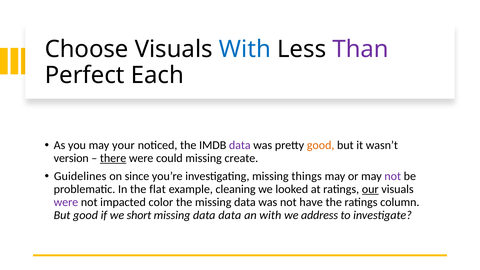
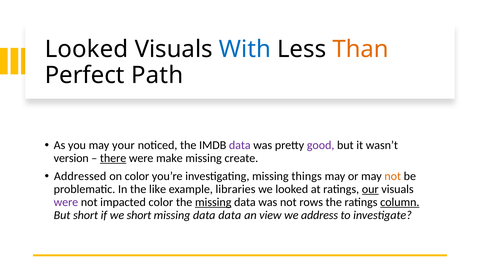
Choose: Choose -> Looked (86, 49)
Than colour: purple -> orange (361, 49)
Each: Each -> Path (157, 75)
good colour: orange -> purple (321, 145)
could: could -> make (169, 158)
Guidelines: Guidelines -> Addressed (80, 176)
on since: since -> color (137, 176)
not colour: purple -> orange (393, 176)
flat: flat -> like (158, 189)
cleaning: cleaning -> libraries (236, 189)
missing underline: none -> present (213, 202)
have: have -> rows (311, 202)
column underline: none -> present (400, 202)
But good: good -> short (86, 215)
an with: with -> view (270, 215)
